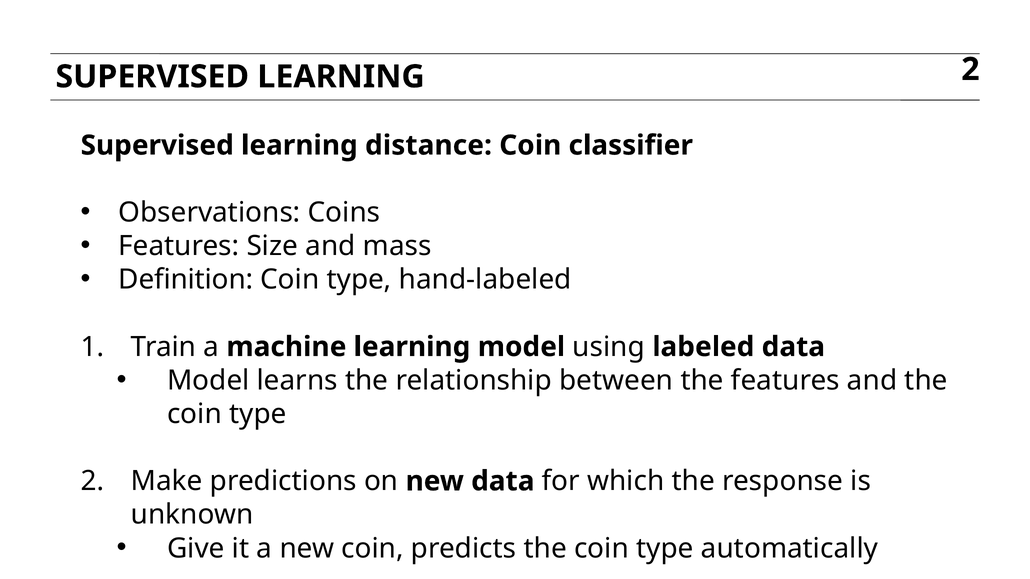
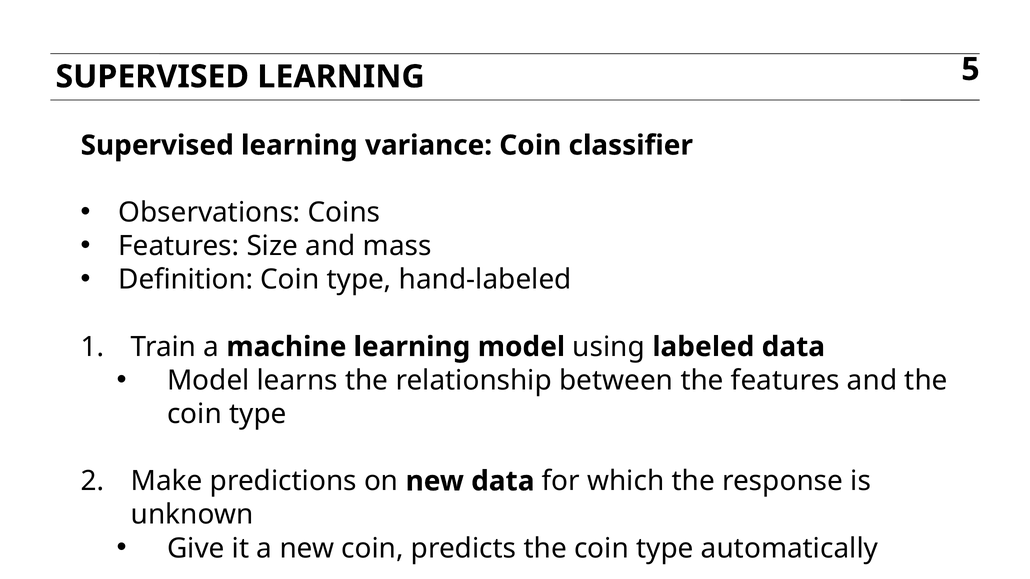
LEARNING 2: 2 -> 5 (970, 69)
distance: distance -> variance (429, 145)
